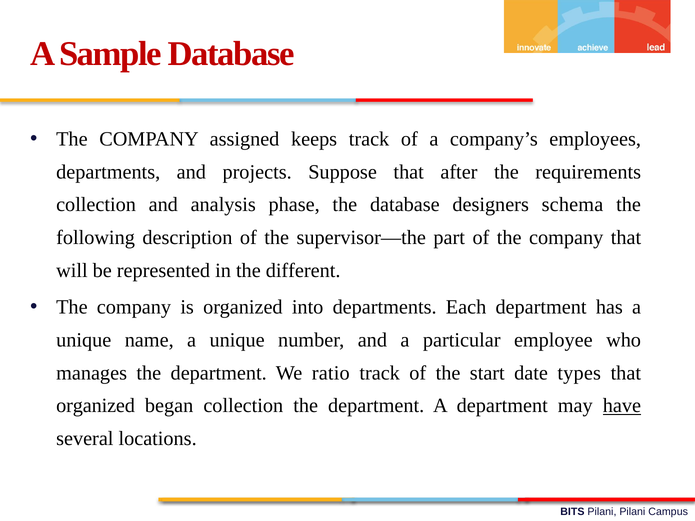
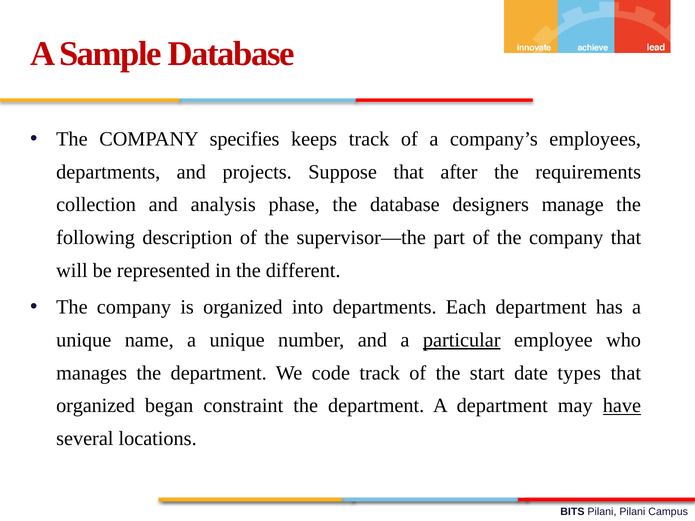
assigned: assigned -> specifies (245, 139)
schema: schema -> manage (573, 205)
particular underline: none -> present (462, 340)
ratio: ratio -> code (331, 373)
began collection: collection -> constraint (243, 406)
